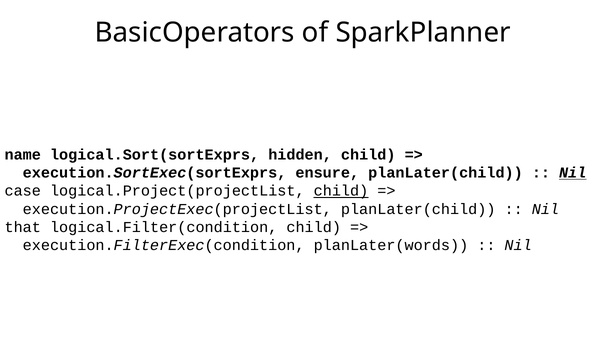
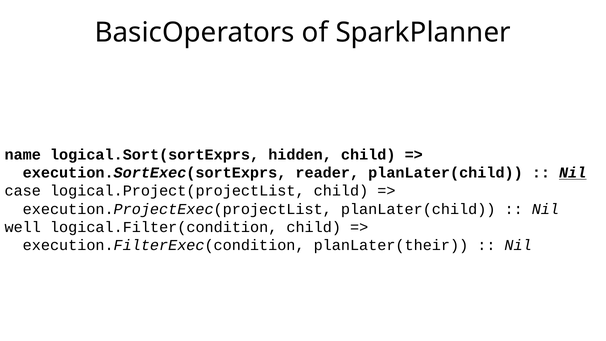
ensure: ensure -> reader (327, 173)
child underline: present -> none (341, 191)
that: that -> well (23, 227)
planLater(words: planLater(words -> planLater(their (391, 245)
